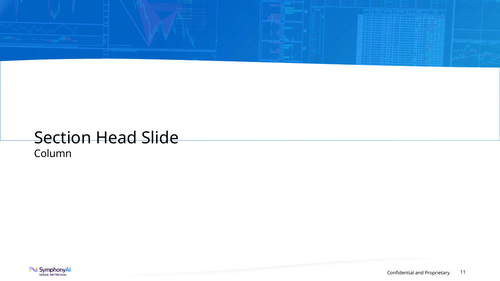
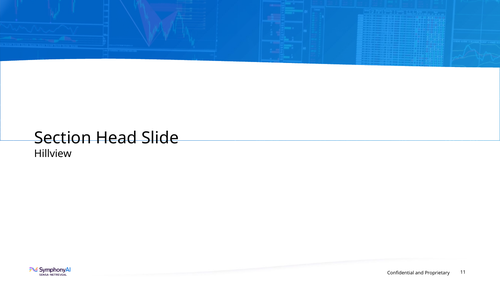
Column: Column -> Hillview (53, 154)
